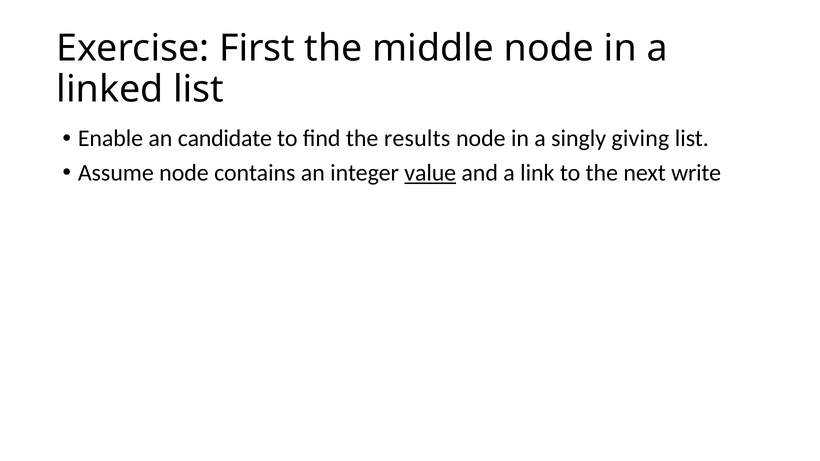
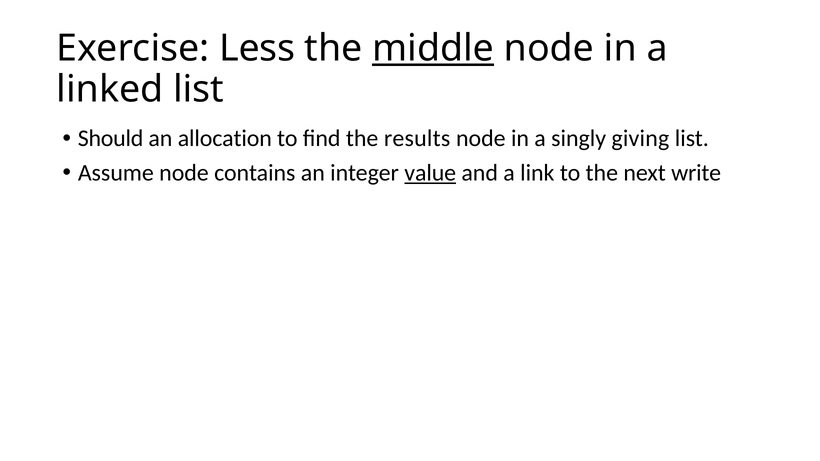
First: First -> Less (257, 49)
middle underline: none -> present (433, 49)
Enable: Enable -> Should (111, 139)
candidate: candidate -> allocation (225, 139)
